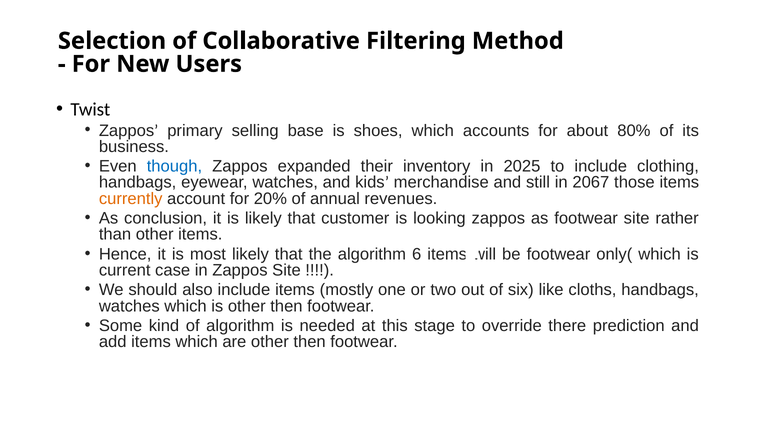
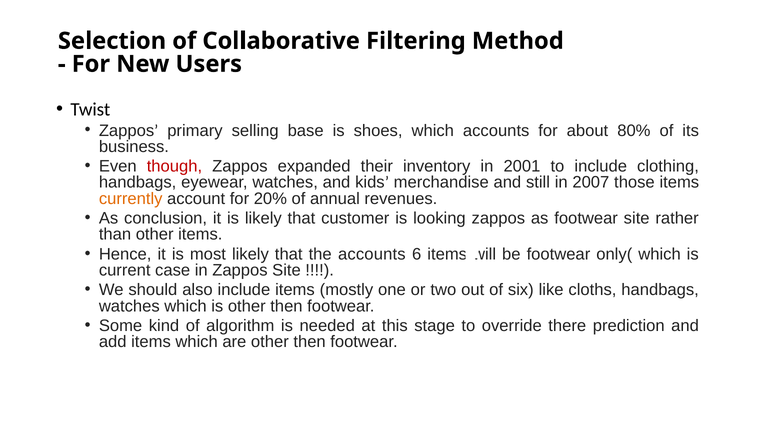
though colour: blue -> red (174, 166)
2025: 2025 -> 2001 (522, 166)
2067: 2067 -> 2007 (591, 182)
the algorithm: algorithm -> accounts (372, 254)
